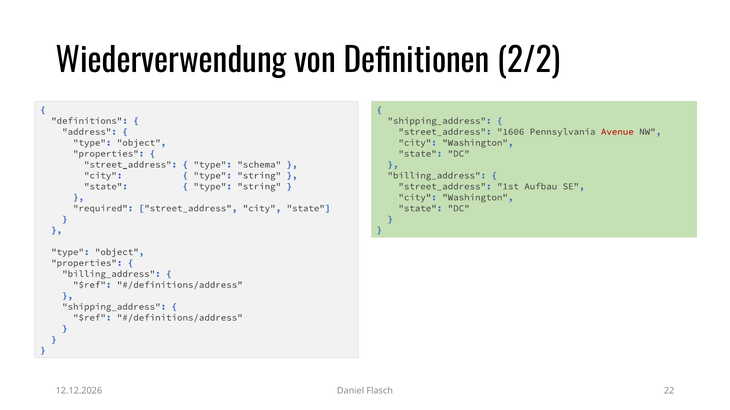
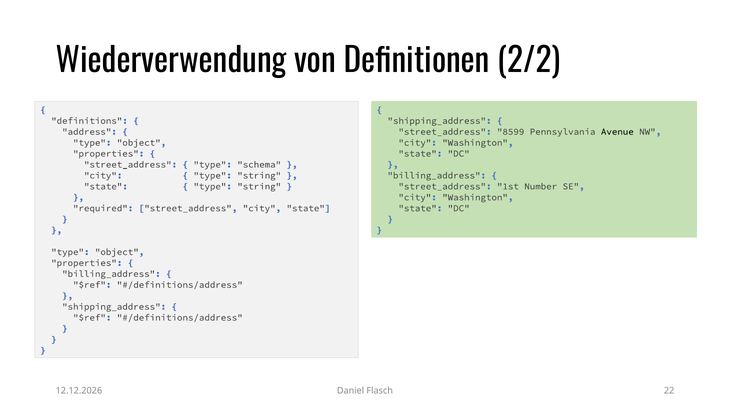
1606: 1606 -> 8599 (511, 132)
Avenue colour: red -> black (617, 132)
Aufbau: Aufbau -> Number (541, 187)
